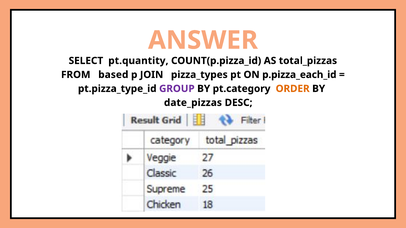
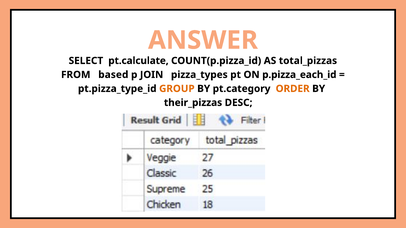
pt.quantity: pt.quantity -> pt.calculate (138, 61)
GROUP colour: purple -> orange (177, 89)
date_pizzas: date_pizzas -> their_pizzas (193, 103)
